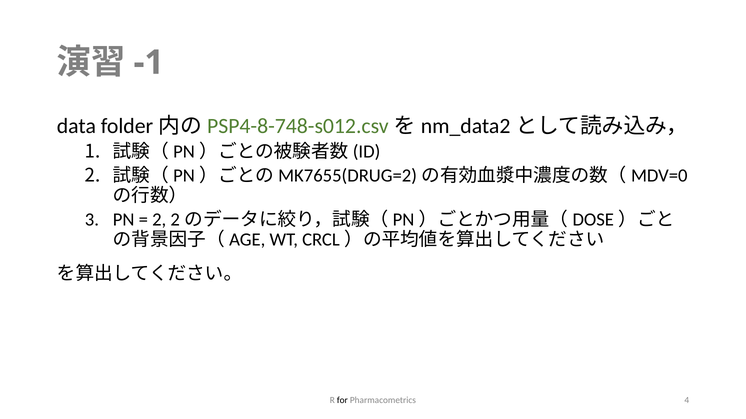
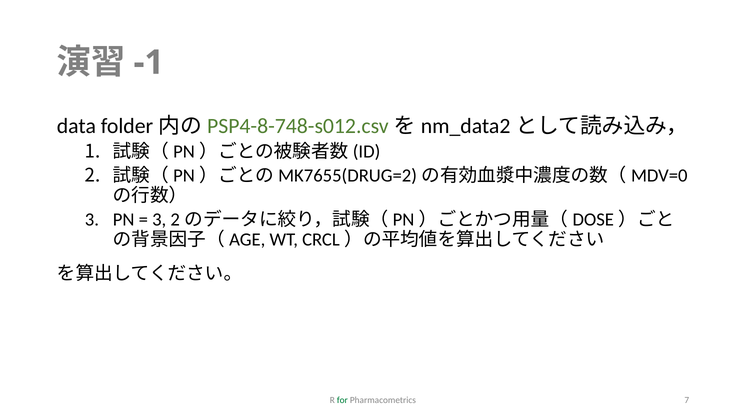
2: 2 -> 3 (159, 220)
for colour: black -> green (342, 401)
4: 4 -> 7 (687, 401)
